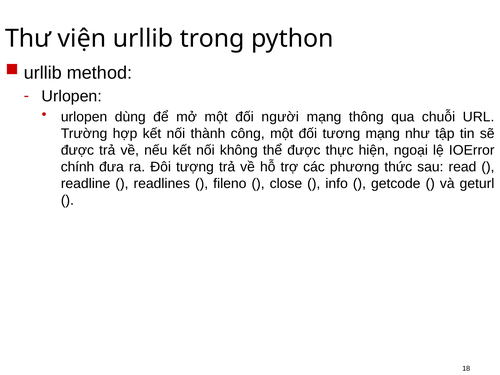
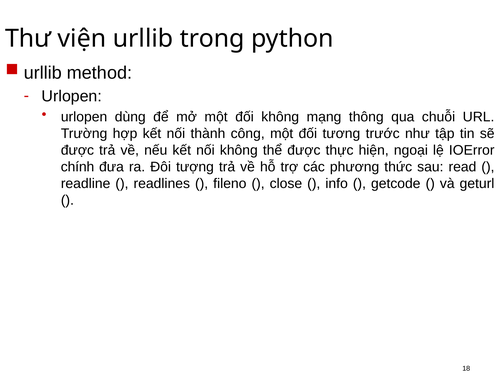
đối người: người -> không (280, 117)
tương mạng: mạng -> trước (383, 134)
